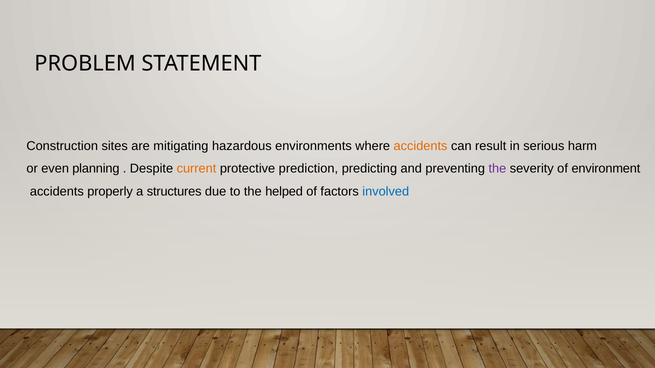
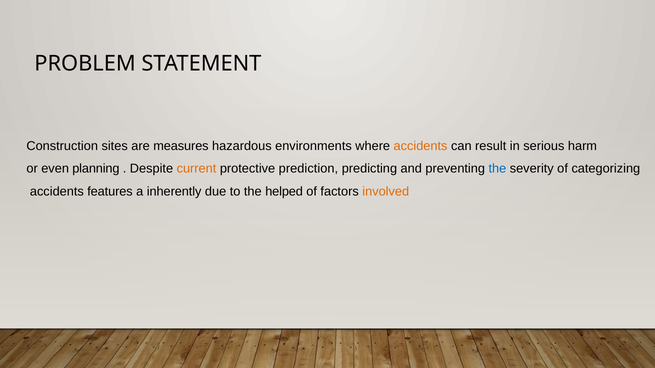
mitigating: mitigating -> measures (181, 146)
the colour: purple -> blue (497, 169)
environment: environment -> categorizing (606, 169)
properly: properly -> features (110, 192)
structures: structures -> inherently (174, 192)
involved colour: blue -> orange (386, 192)
